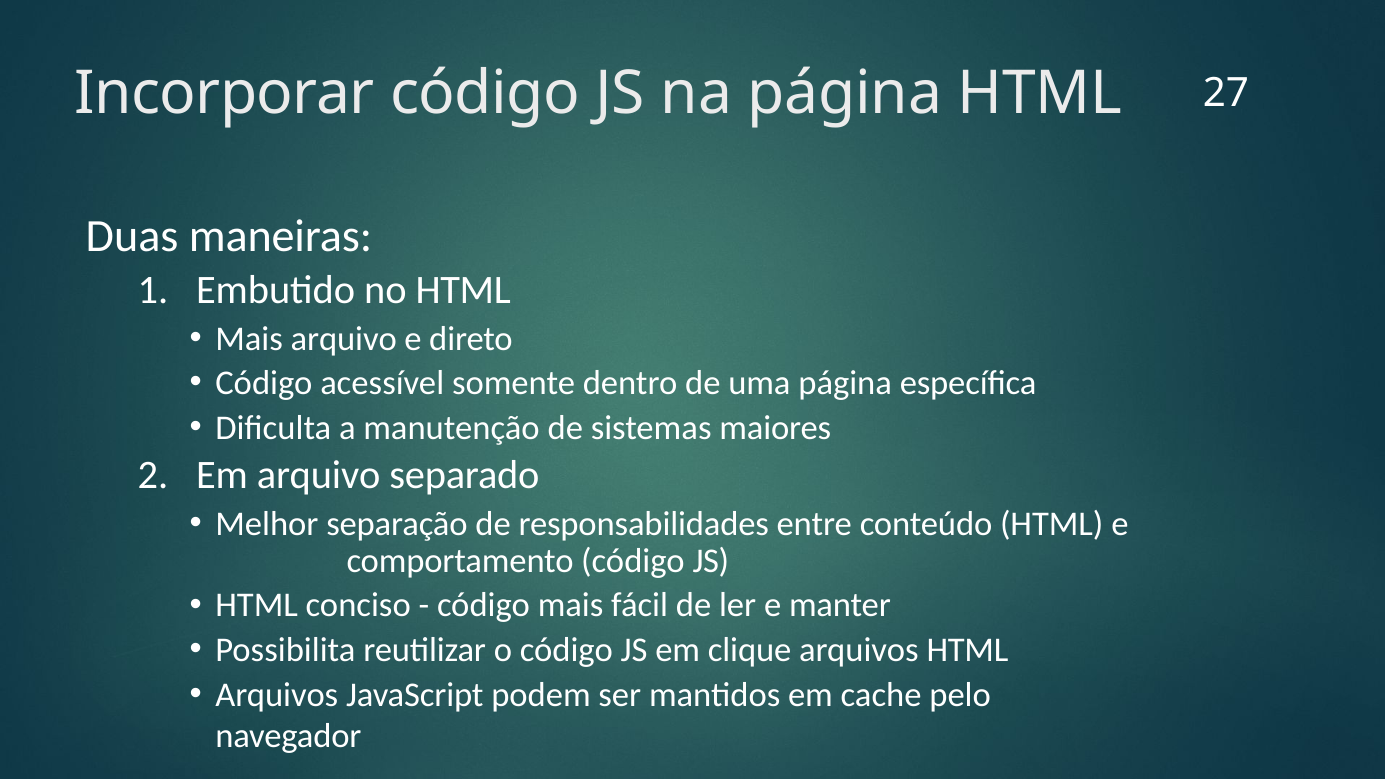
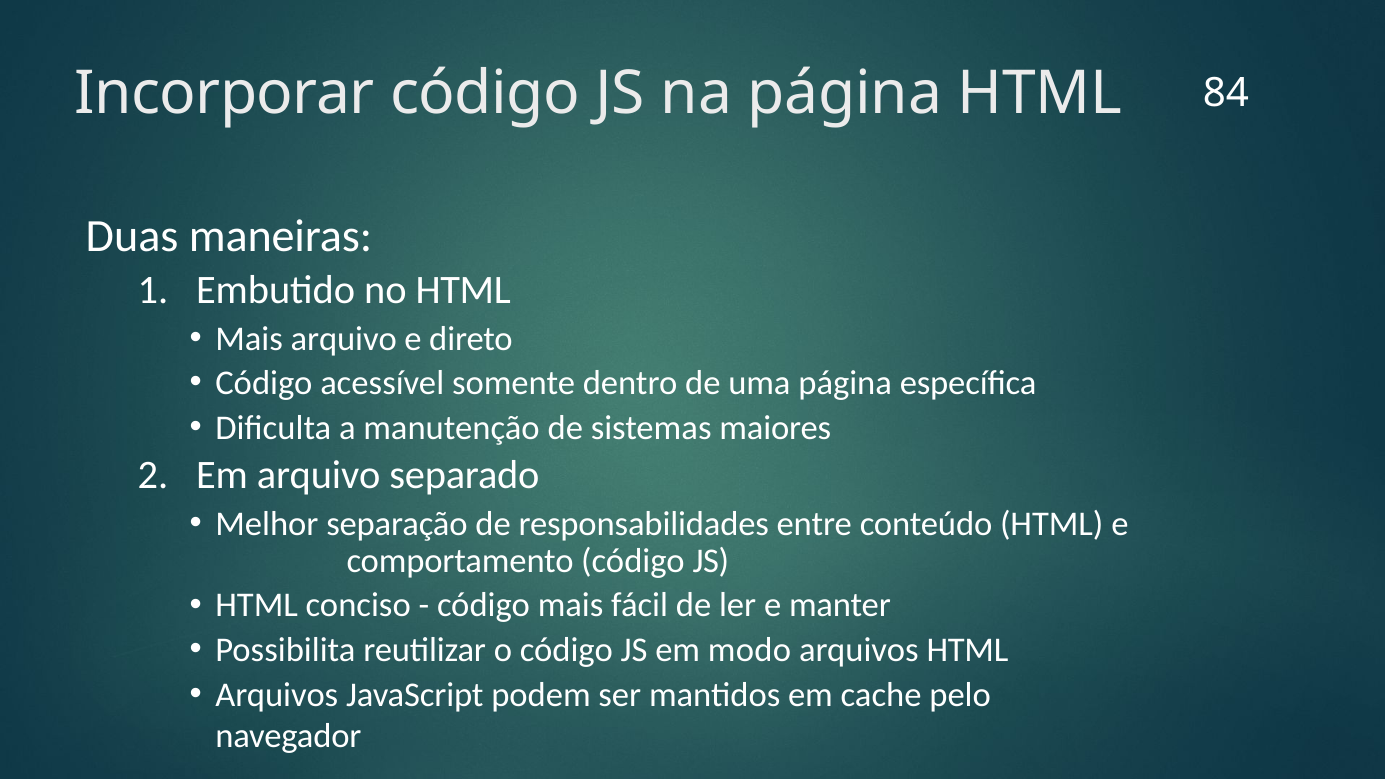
27: 27 -> 84 (1226, 93)
clique: clique -> modo (749, 650)
